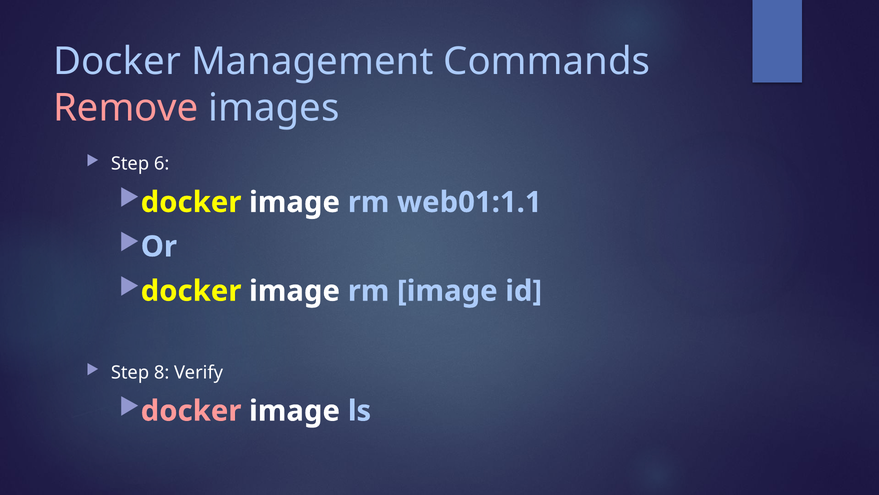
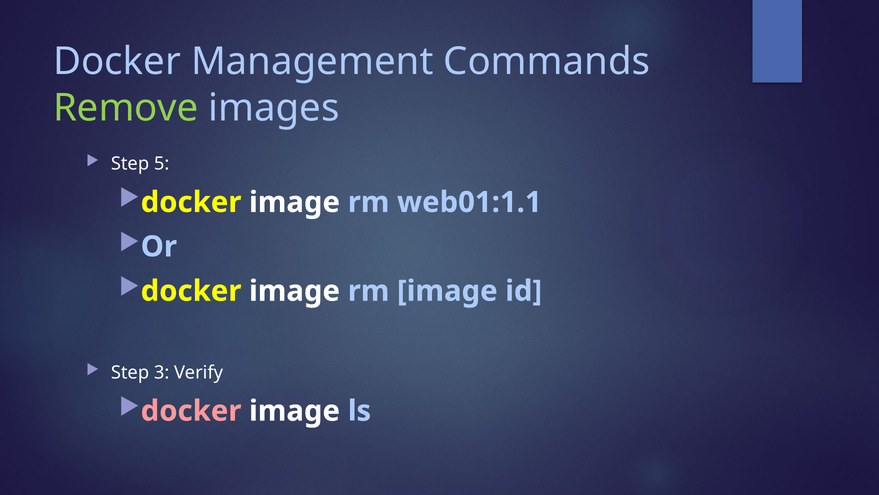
Remove colour: pink -> light green (126, 108)
6: 6 -> 5 (162, 164)
8: 8 -> 3 (162, 372)
